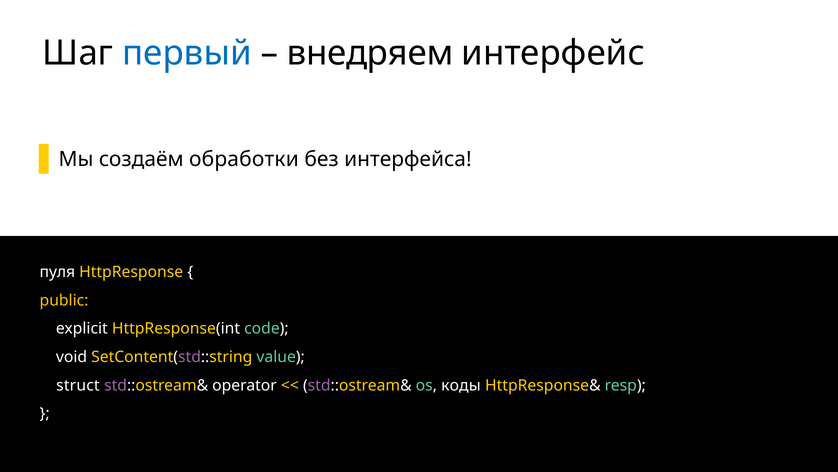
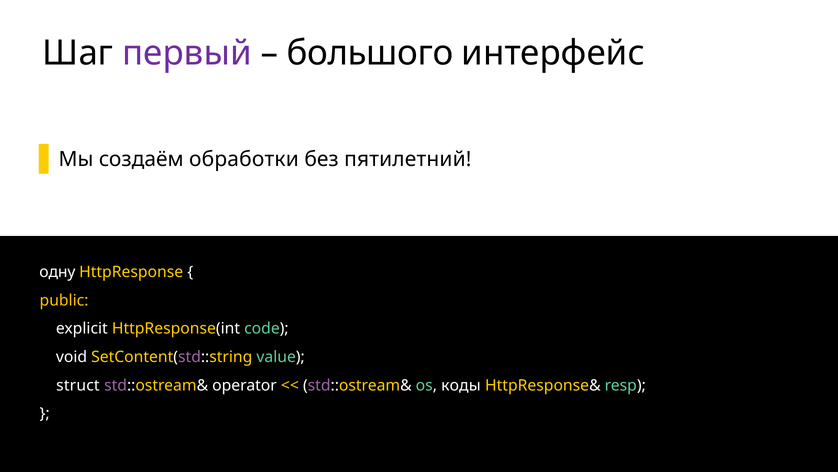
первый colour: blue -> purple (187, 53)
внедряем: внедряем -> большого (370, 53)
интерфейса: интерфейса -> пятилетний (408, 159)
пуля: пуля -> одну (57, 272)
